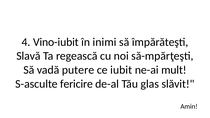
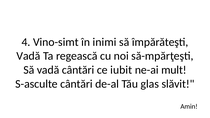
Vino-iubit: Vino-iubit -> Vino-simt (56, 42)
Slavă: Slavă -> Vadă (28, 56)
vadă putere: putere -> cântări (78, 70)
S-asculte fericire: fericire -> cântări (76, 84)
